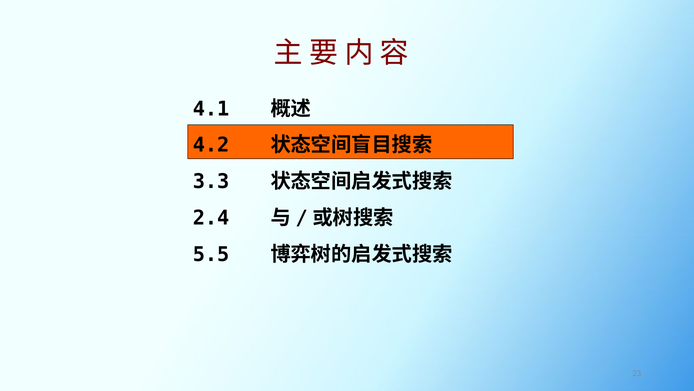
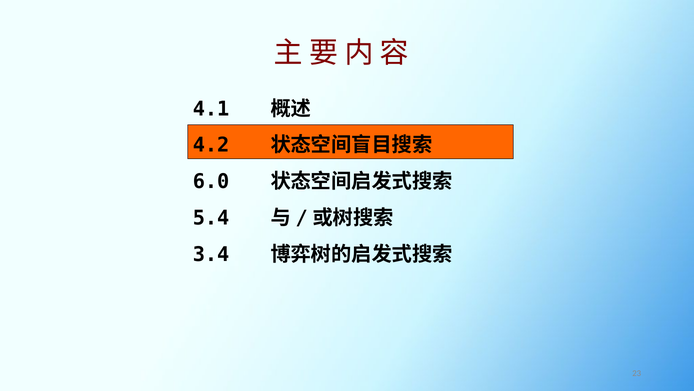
3.3: 3.3 -> 6.0 (211, 181)
2.4: 2.4 -> 5.4 (211, 218)
5.5: 5.5 -> 3.4 (211, 254)
